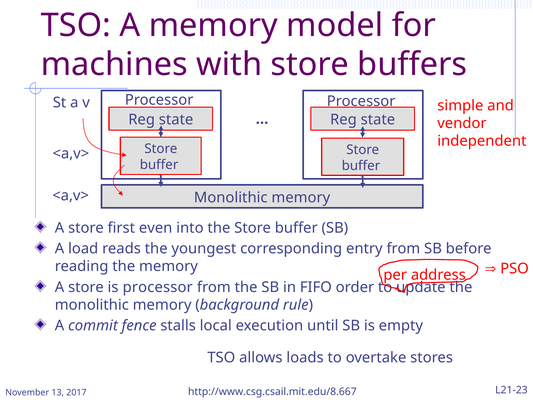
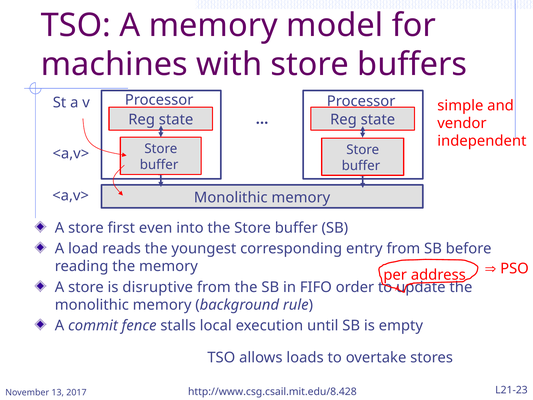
is processor: processor -> disruptive (158, 287)
http://www.csg.csail.mit.edu/8.667: http://www.csg.csail.mit.edu/8.667 -> http://www.csg.csail.mit.edu/8.428 (272, 392)
